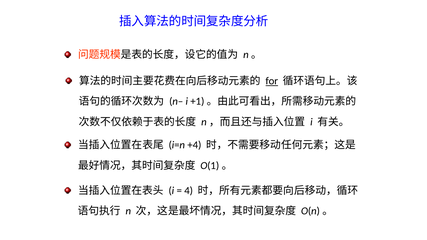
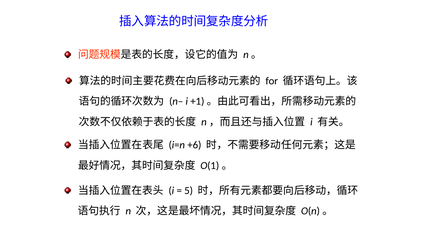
for underline: present -> none (272, 81)
+4: +4 -> +6 (194, 145)
4: 4 -> 5 (189, 191)
